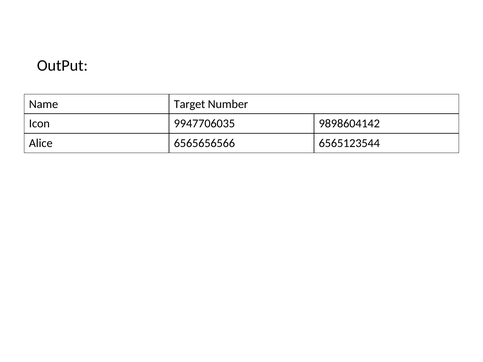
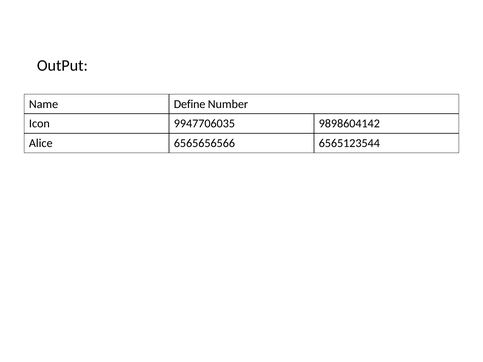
Target: Target -> Define (190, 104)
